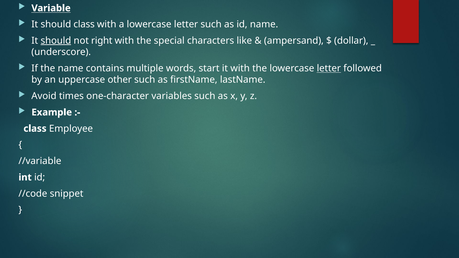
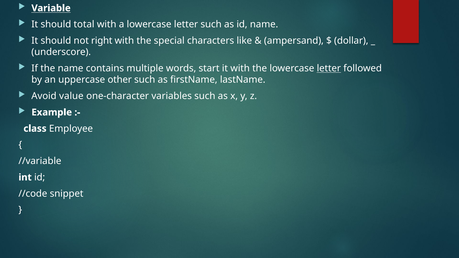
should class: class -> total (84, 24)
should underline: present -> none (56, 41)
times: times -> value (71, 96)
